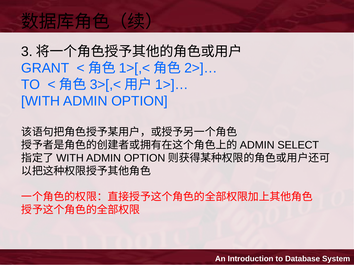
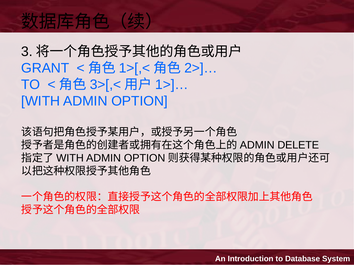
SELECT: SELECT -> DELETE (298, 145)
